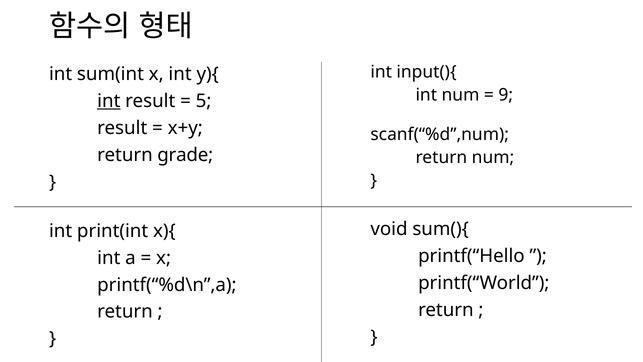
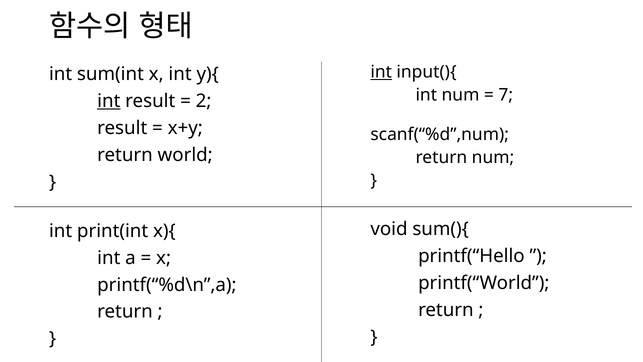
int underline: none -> present (381, 72)
9: 9 -> 7 (506, 95)
5: 5 -> 2 (204, 101)
grade: grade -> world (185, 155)
